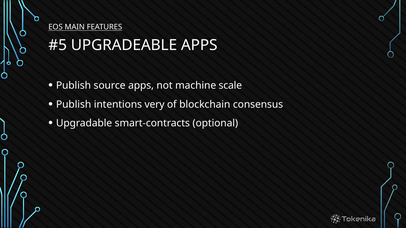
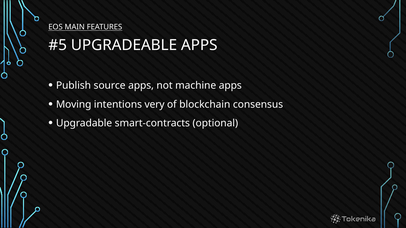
machine scale: scale -> apps (230, 86)
Publish: Publish -> Moving (74, 105)
